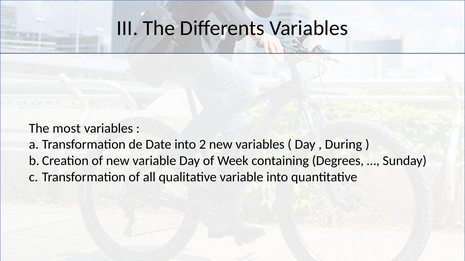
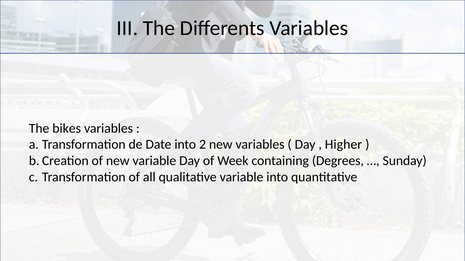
most: most -> bikes (67, 129)
During: During -> Higher (344, 145)
